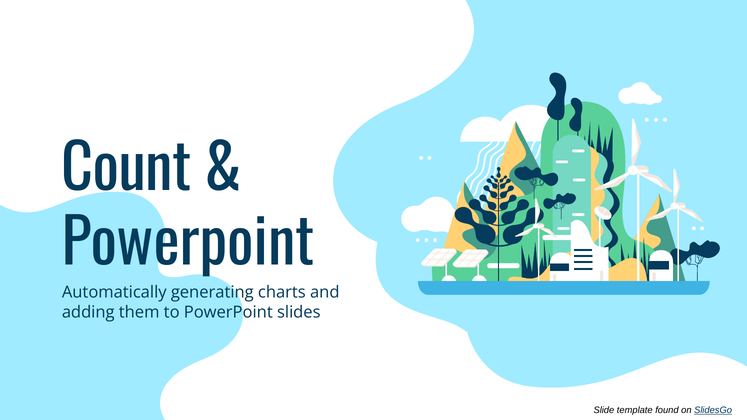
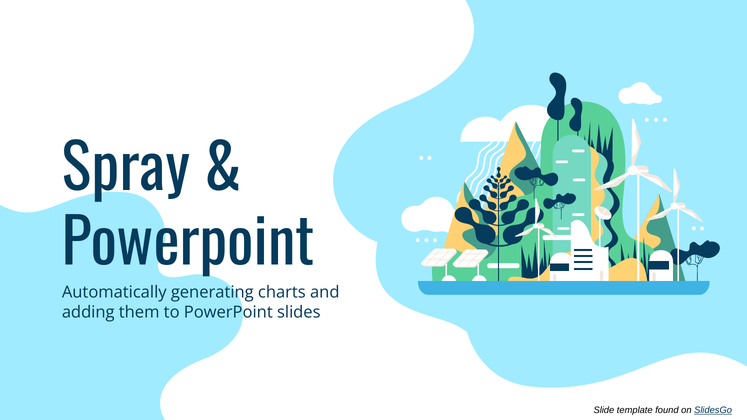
Count: Count -> Spray (126, 170)
